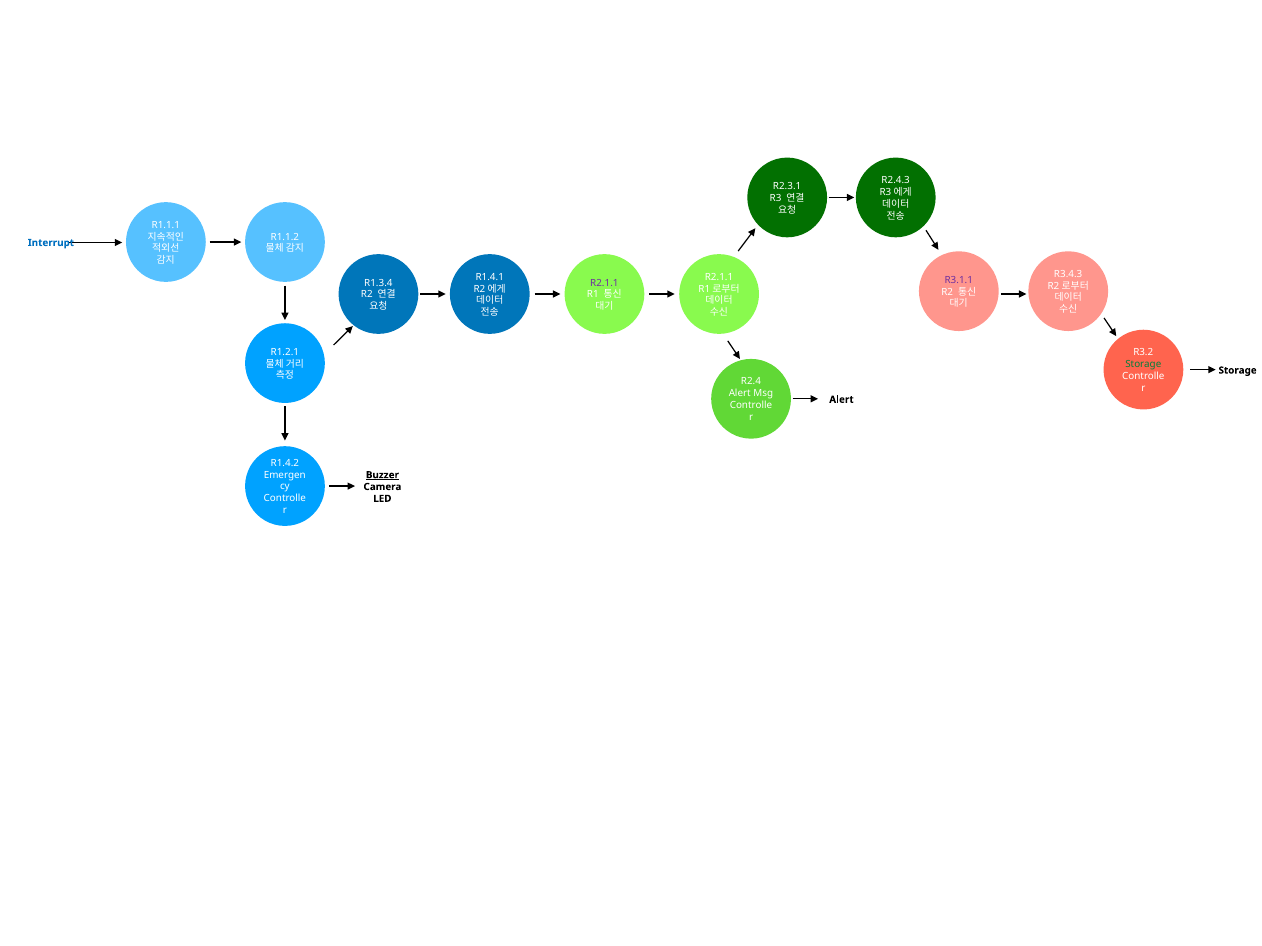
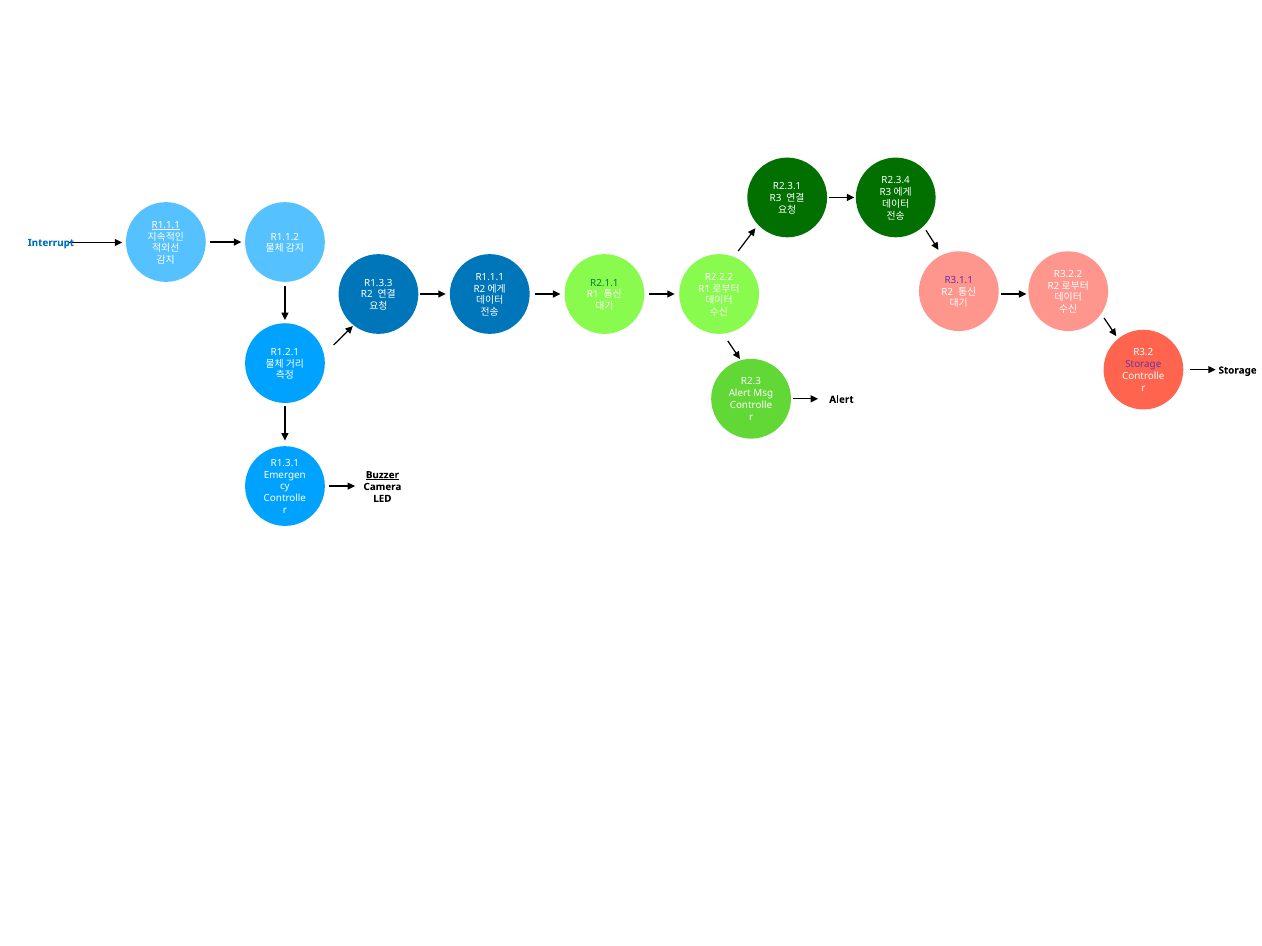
R2.4.3: R2.4.3 -> R2.3.4 (896, 181)
R1.1.1 underline: none -> present (166, 225)
R3.4.3: R3.4.3 -> R3.2.2 (1068, 274)
R1.4.1: R1.4.1 -> R1.1.1 (490, 277)
R2.1.1: R2.1.1 -> R2.2.2 (719, 277)
R1.3.4: R1.3.4 -> R1.3.3 (378, 283)
R2.1.1 colour: purple -> green (604, 283)
Storage colour: green -> purple (1143, 365)
R2.4: R2.4 -> R2.3 (751, 382)
R1.4.2: R1.4.2 -> R1.3.1 (285, 463)
